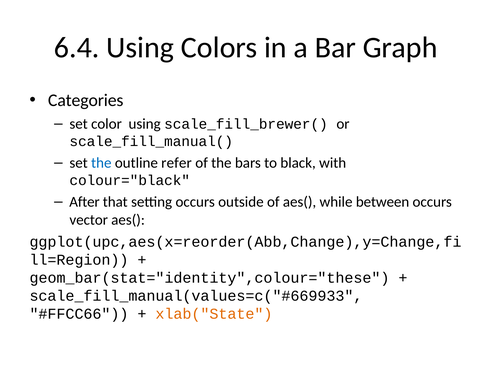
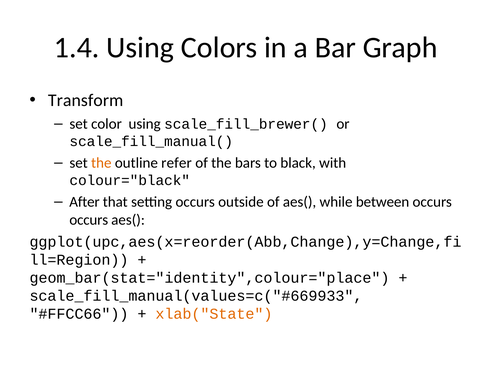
6.4: 6.4 -> 1.4 (77, 48)
Categories: Categories -> Transform (86, 100)
the colour: blue -> orange (101, 163)
vector: vector -> occurs (89, 220)
geom_bar(stat="identity",colour="these: geom_bar(stat="identity",colour="these -> geom_bar(stat="identity",colour="place (209, 278)
